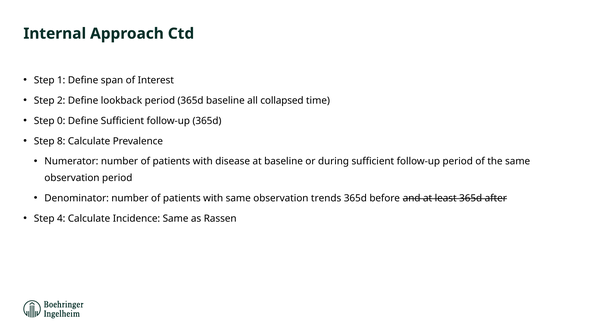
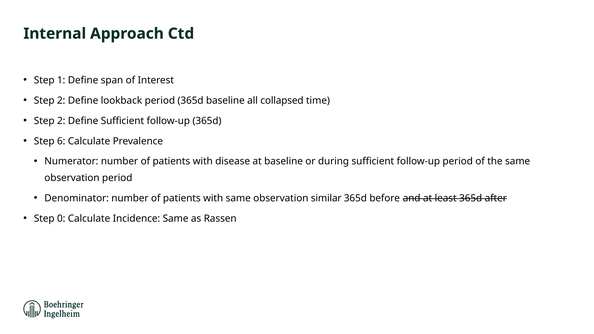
0: 0 -> 2 (61, 121)
8: 8 -> 6 (61, 141)
trends: trends -> similar (326, 198)
4: 4 -> 0 (61, 219)
